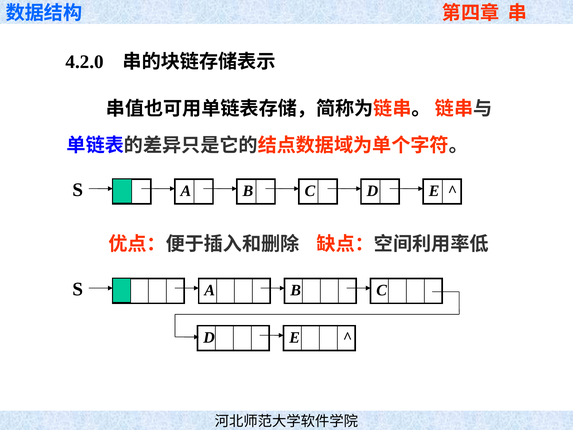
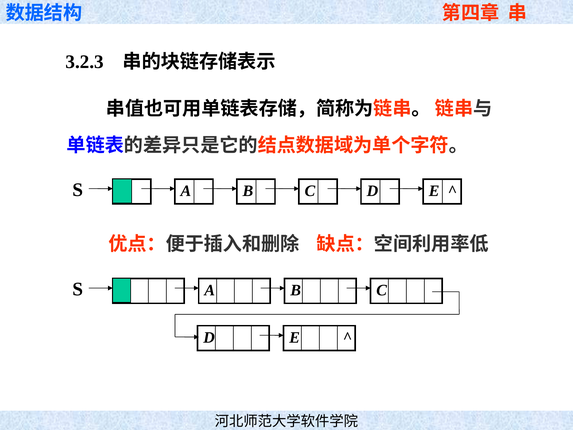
4.2.0: 4.2.0 -> 3.2.3 (85, 62)
